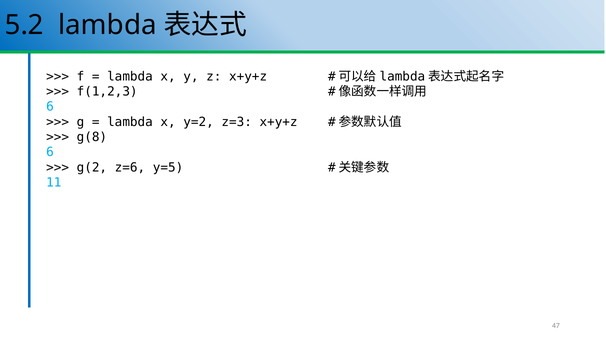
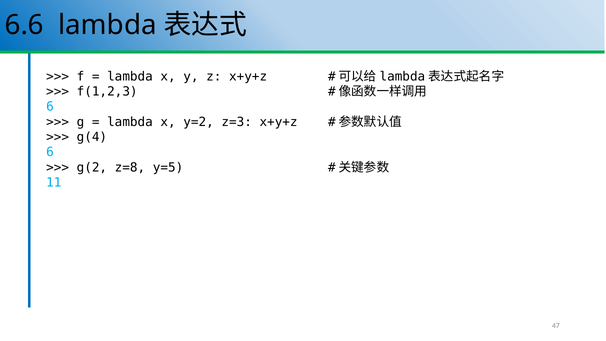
5.2: 5.2 -> 6.6 (24, 25)
g(8: g(8 -> g(4 (92, 137)
z=6: z=6 -> z=8 (130, 167)
